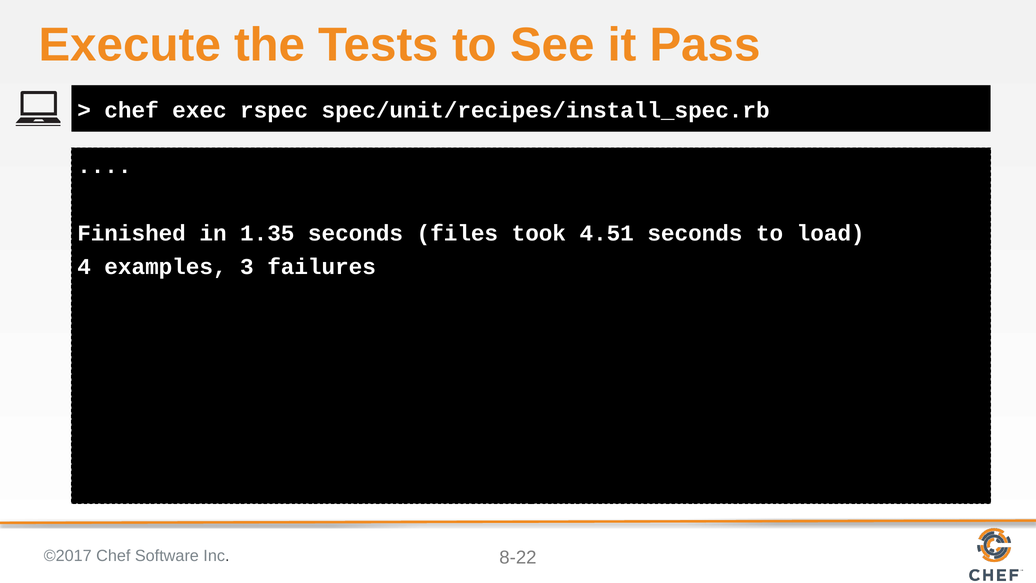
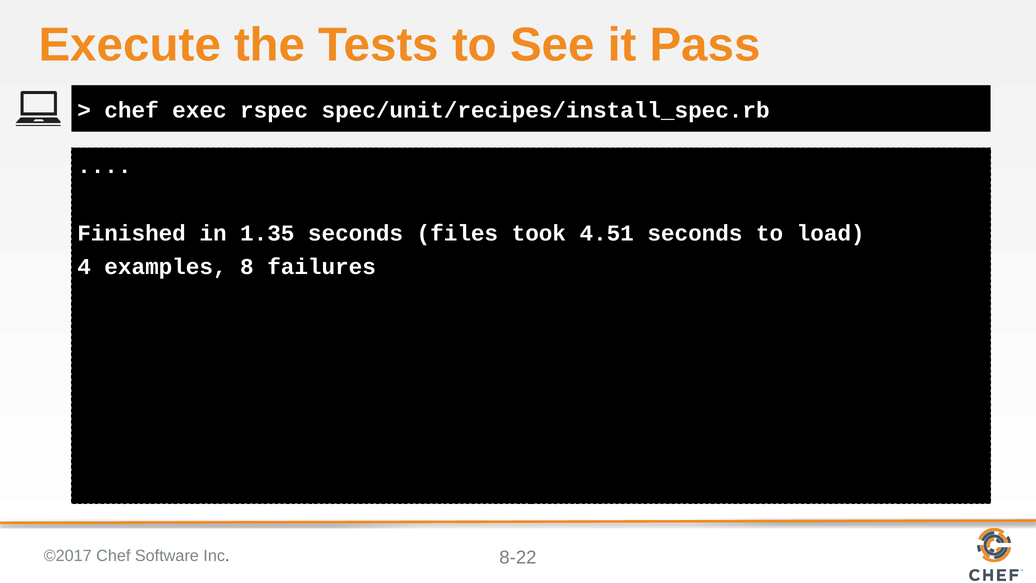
3: 3 -> 8 (247, 267)
